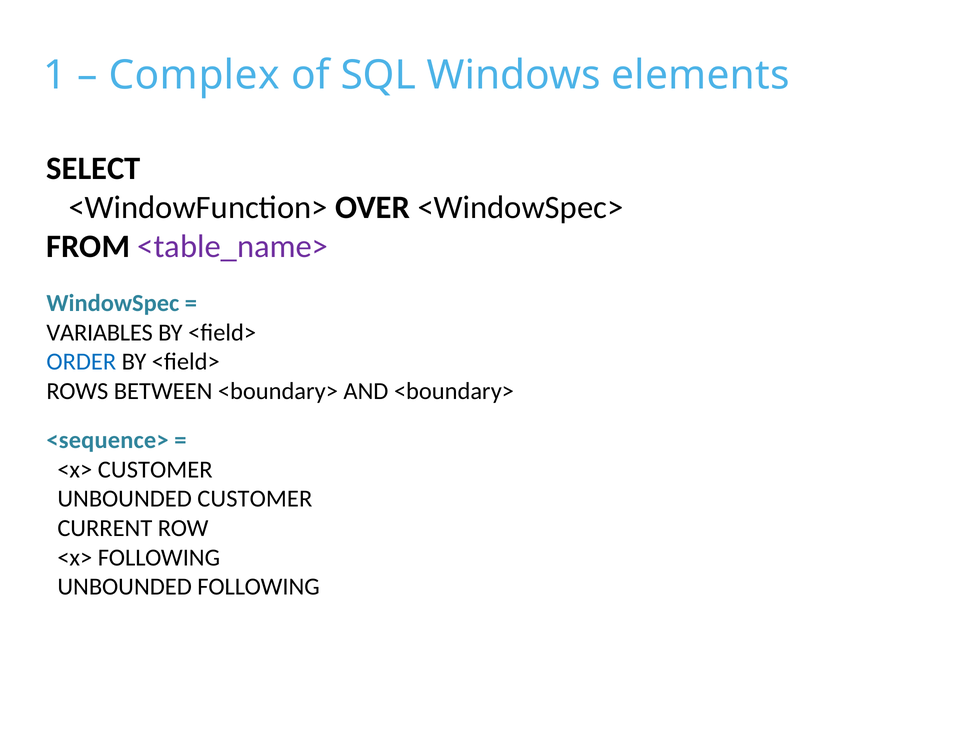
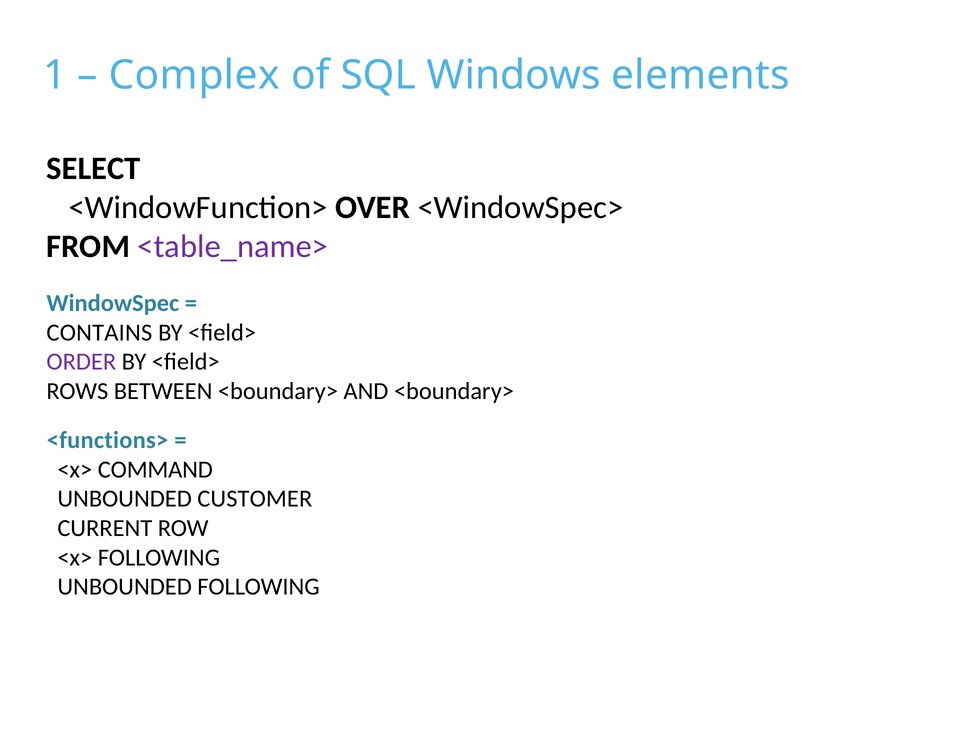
VARIABLES: VARIABLES -> CONTAINS (99, 333)
ORDER colour: blue -> purple (81, 362)
<sequence>: <sequence> -> <functions> (108, 440)
<x> CUSTOMER: CUSTOMER -> COMMAND (155, 470)
